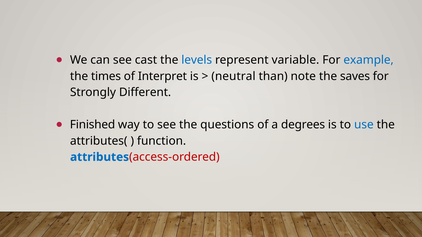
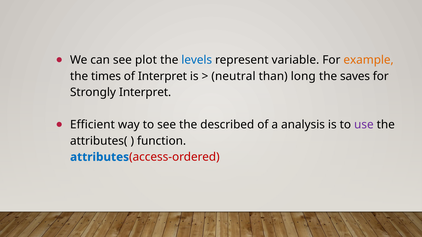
cast: cast -> plot (146, 60)
example colour: blue -> orange (369, 60)
note: note -> long (303, 76)
Strongly Different: Different -> Interpret (145, 93)
Finished: Finished -> Efficient (92, 125)
questions: questions -> described (227, 125)
degrees: degrees -> analysis (303, 125)
use colour: blue -> purple (364, 125)
